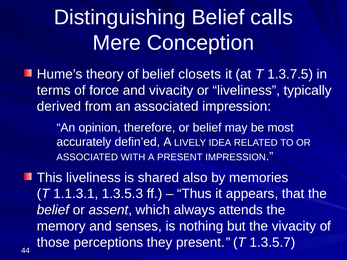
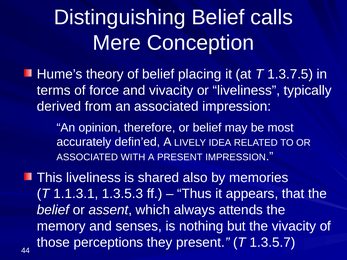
closets: closets -> placing (200, 74)
